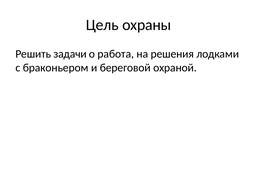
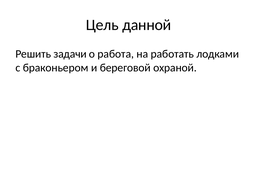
охраны: охраны -> данной (147, 25)
решения: решения -> работать (172, 54)
